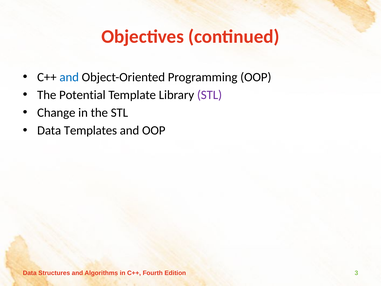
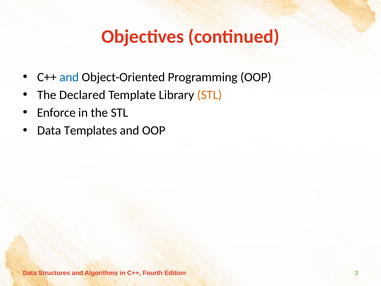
Potential: Potential -> Declared (82, 95)
STL colour: purple -> orange (210, 95)
Change: Change -> Enforce (56, 113)
